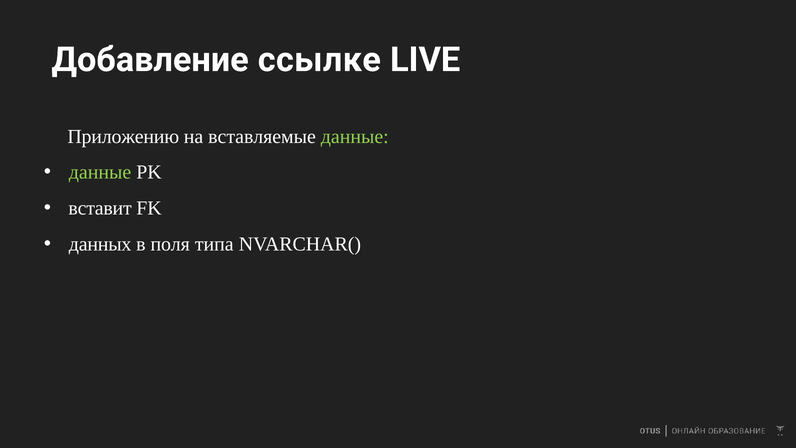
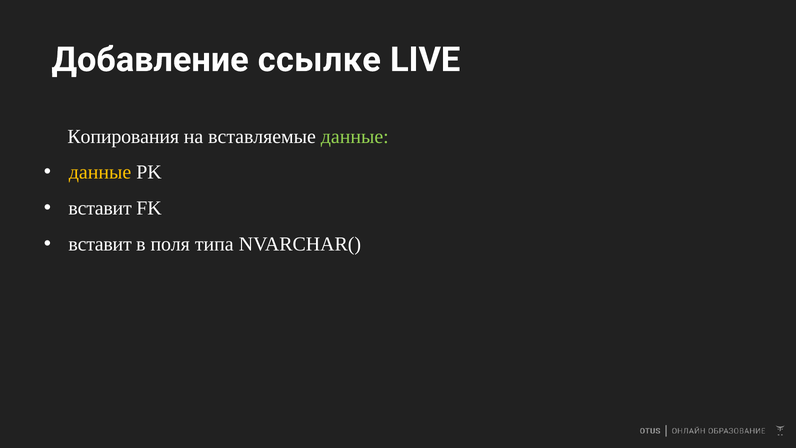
Приложению: Приложению -> Копирования (123, 136)
данные colour: light green -> yellow (100, 172)
данных: данных -> вставит (100, 244)
